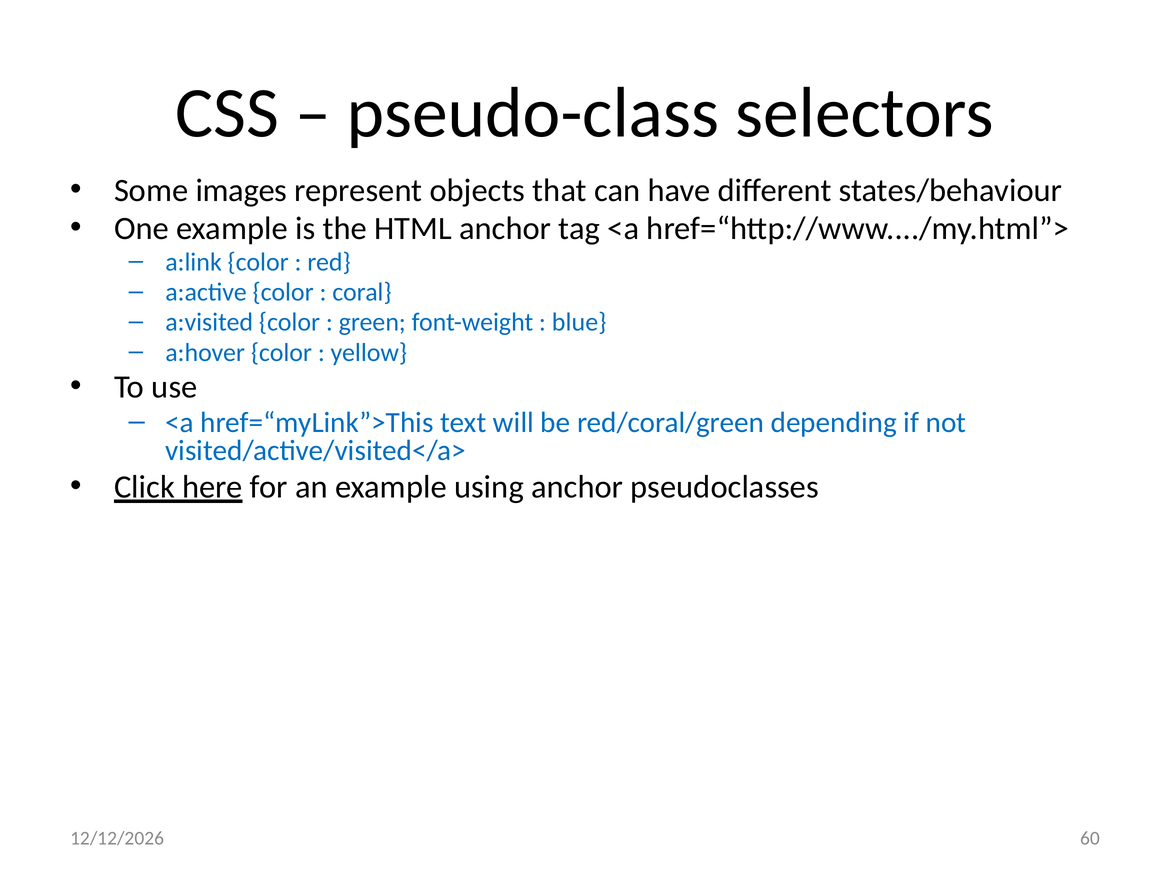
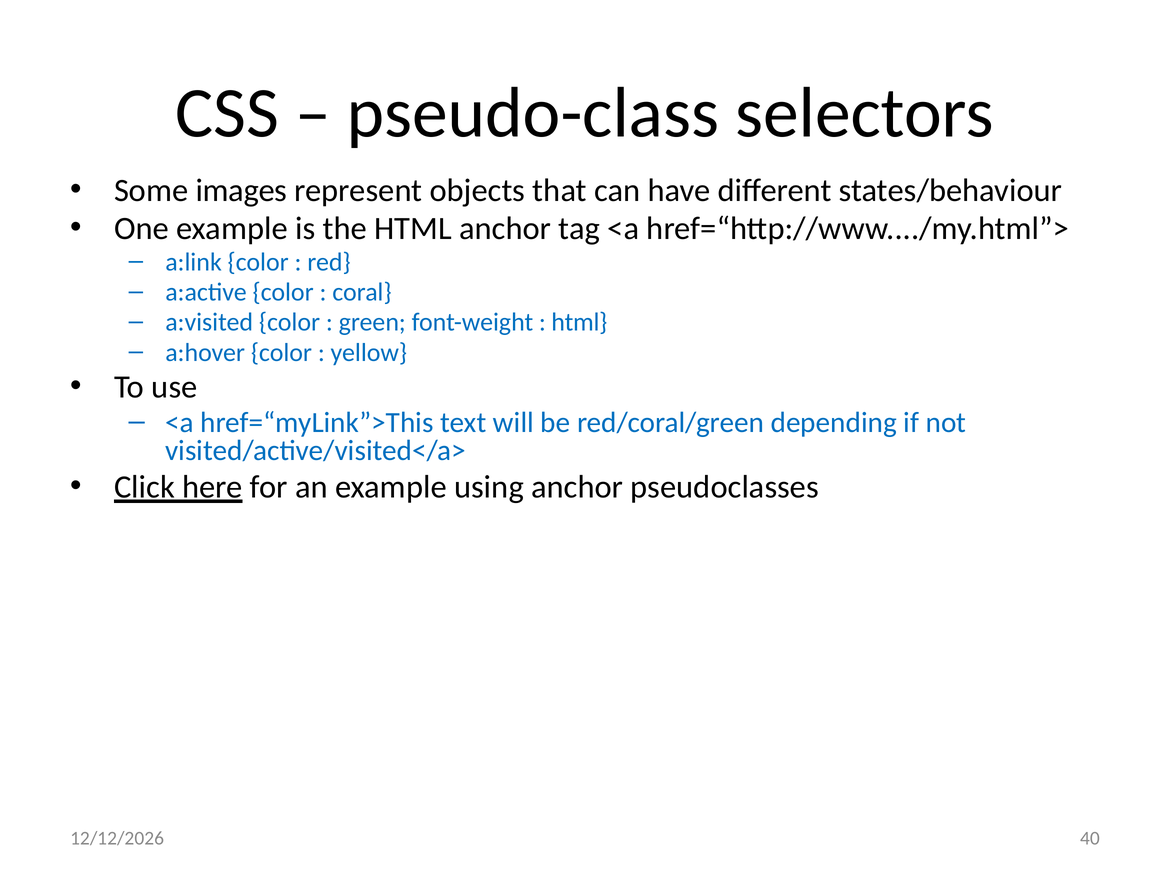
blue: blue -> html (579, 322)
60: 60 -> 40 (1090, 838)
